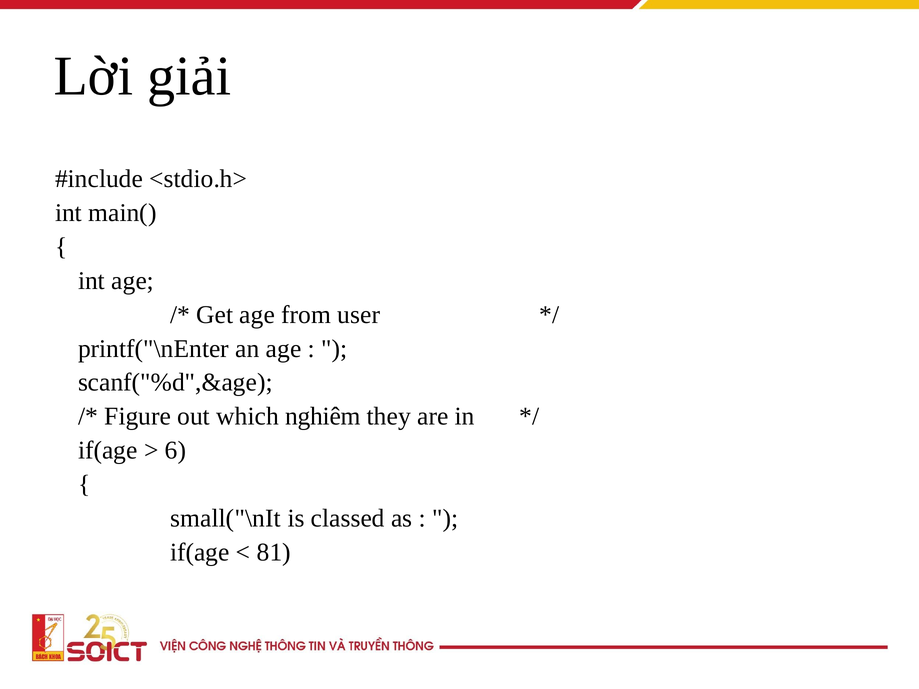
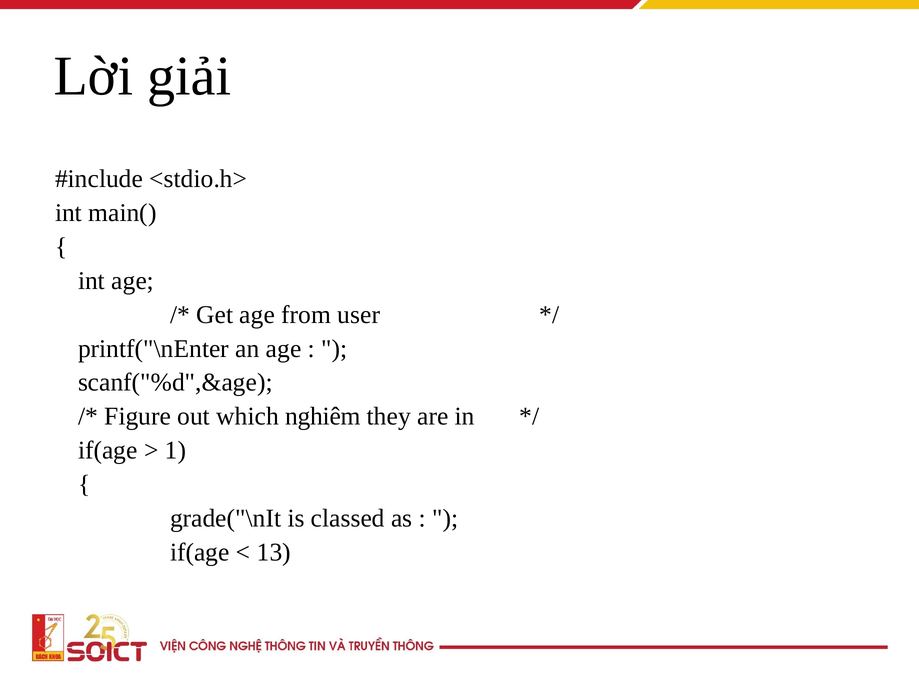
6: 6 -> 1 (175, 451)
small("\nIt: small("\nIt -> grade("\nIt (226, 518)
81: 81 -> 13 (274, 552)
